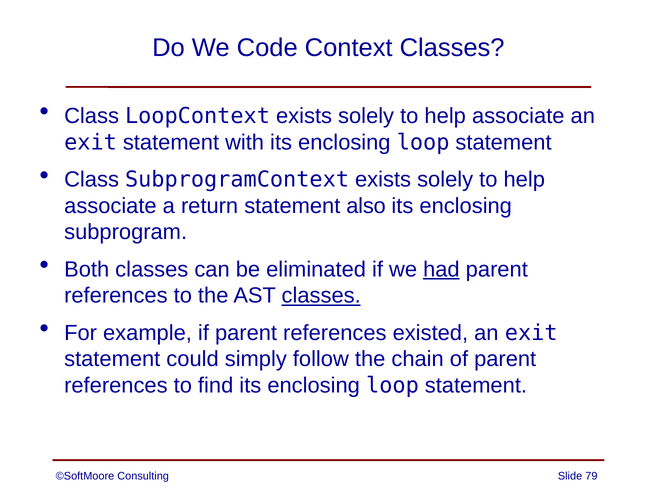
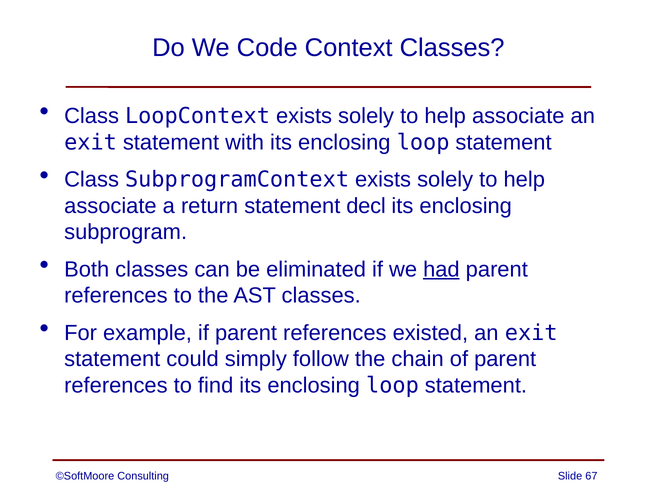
also: also -> decl (366, 206)
classes underline: present -> none (321, 296)
79: 79 -> 67 (591, 476)
